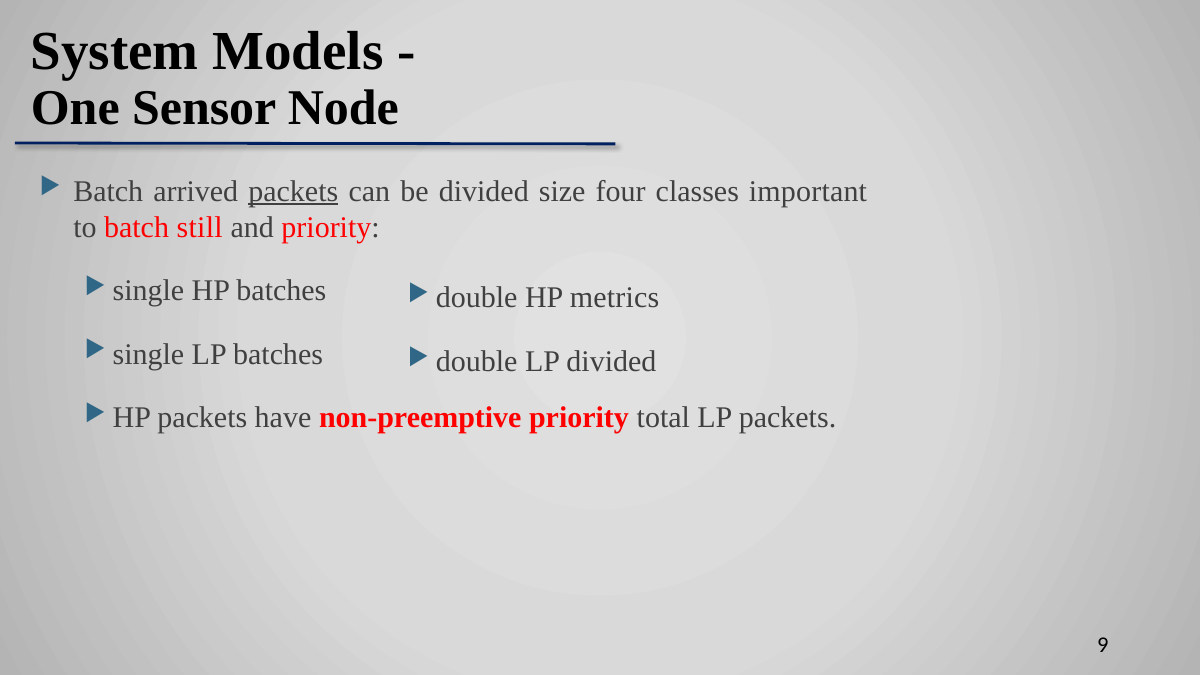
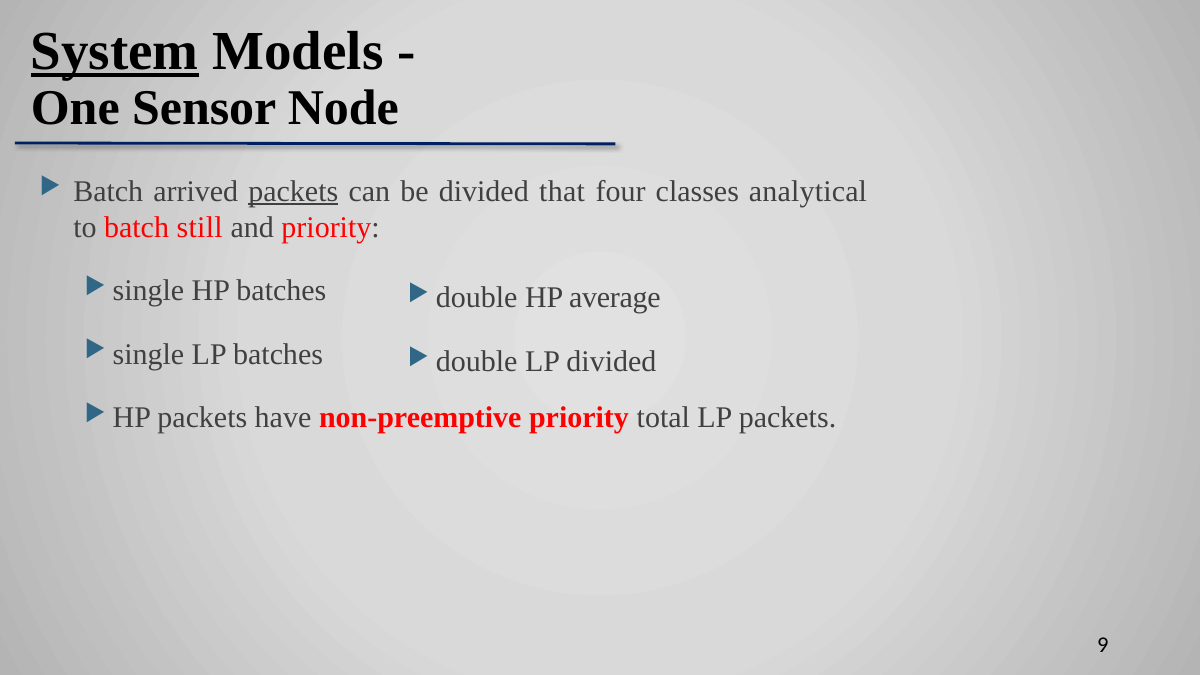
System underline: none -> present (115, 51)
size: size -> that (562, 191)
important: important -> analytical (808, 191)
metrics: metrics -> average (615, 298)
